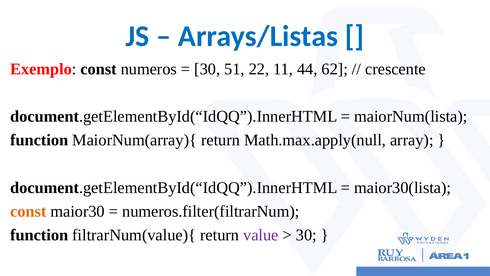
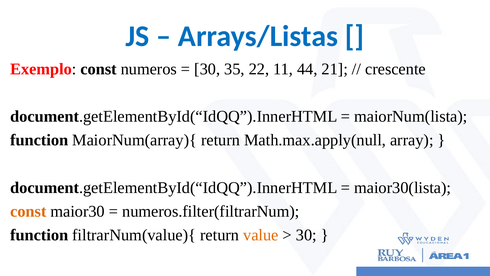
51: 51 -> 35 (234, 69)
62: 62 -> 21 (335, 69)
value colour: purple -> orange (261, 235)
